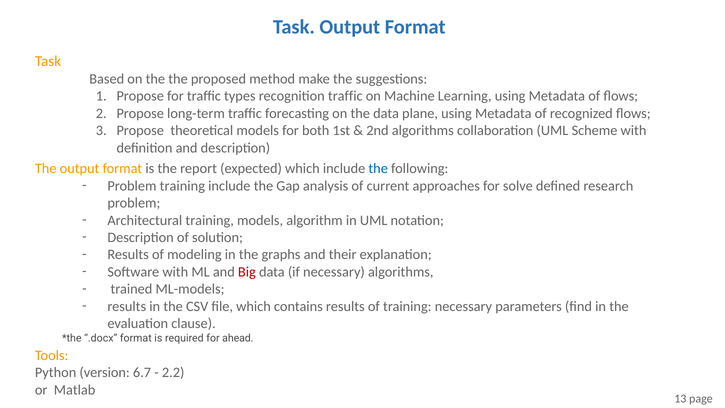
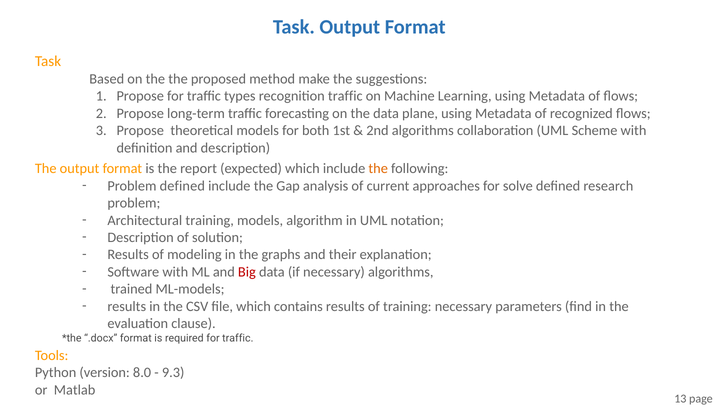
the colour: blue -> orange (378, 169)
Problem training: training -> defined (182, 186)
required for ahead: ahead -> traffic (238, 338)
6.7: 6.7 -> 8.0 (142, 372)
2.2: 2.2 -> 9.3 (173, 372)
